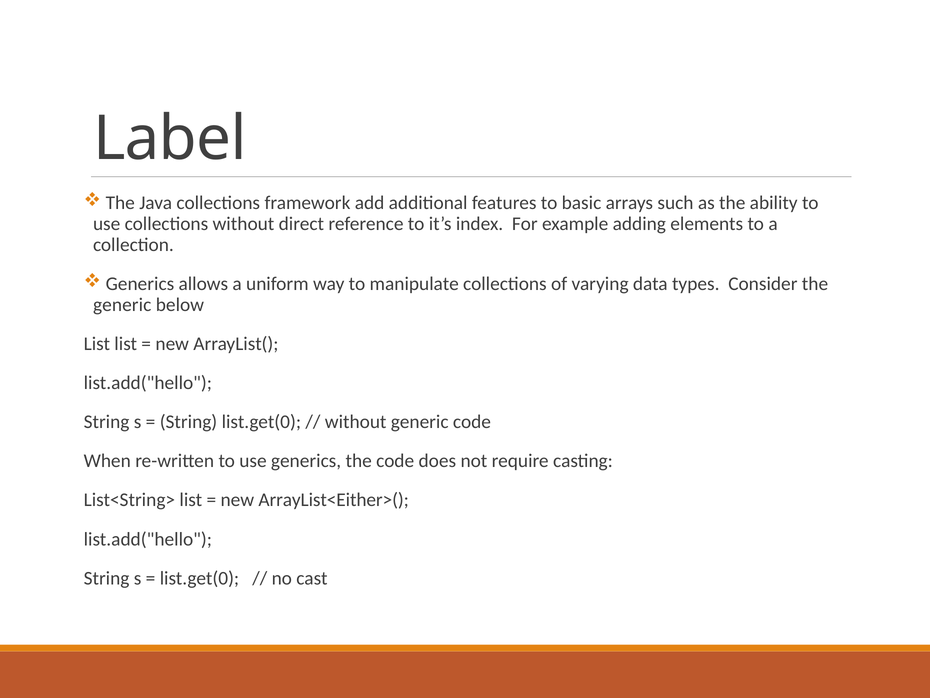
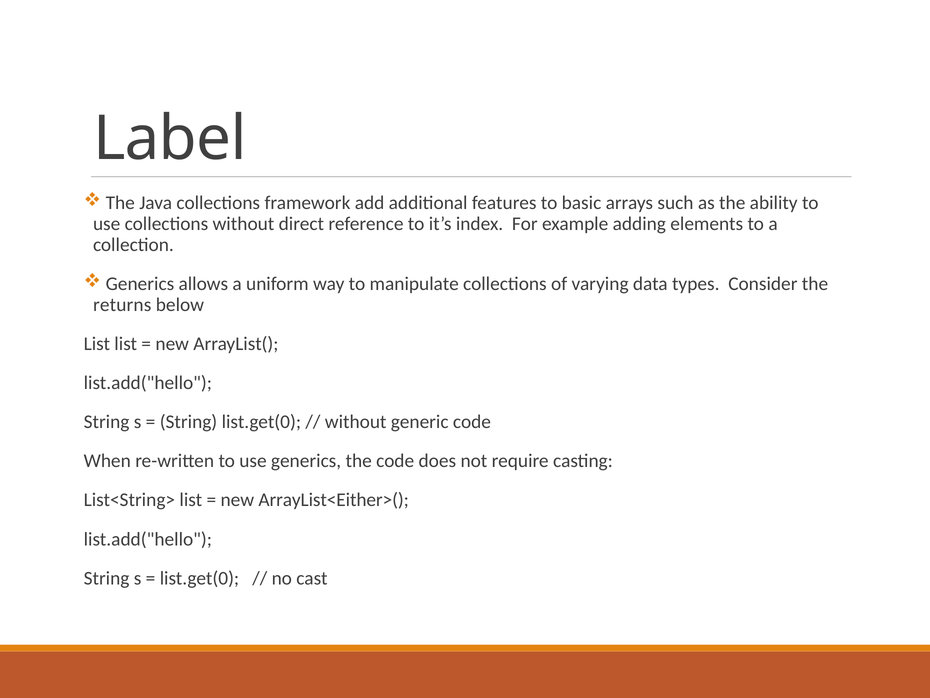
generic: generic -> returns (122, 305)
